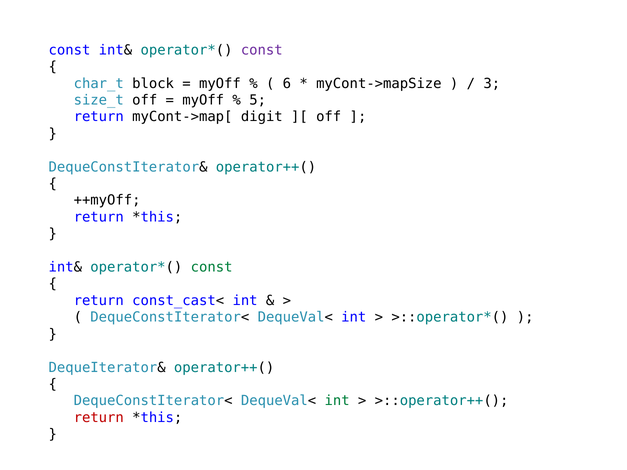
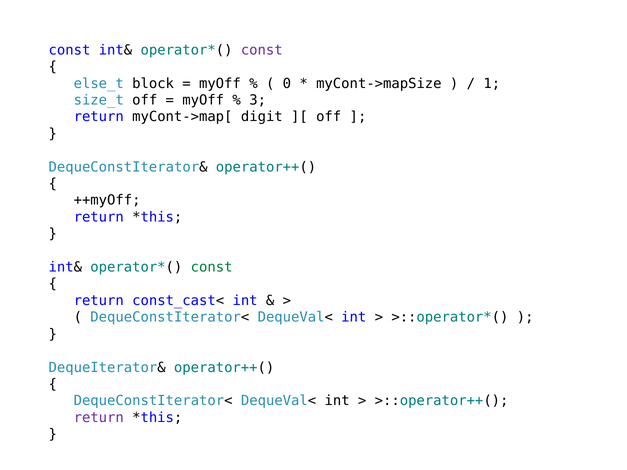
char_t: char_t -> else_t (99, 84)
6: 6 -> 0 (287, 84)
3: 3 -> 1 (492, 84)
5: 5 -> 3 (258, 100)
int colour: green -> black (337, 401)
return colour: red -> purple (99, 418)
